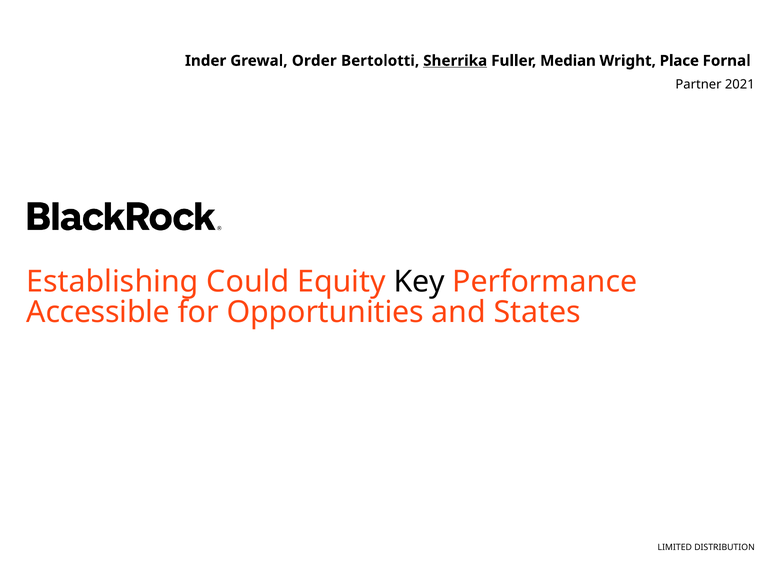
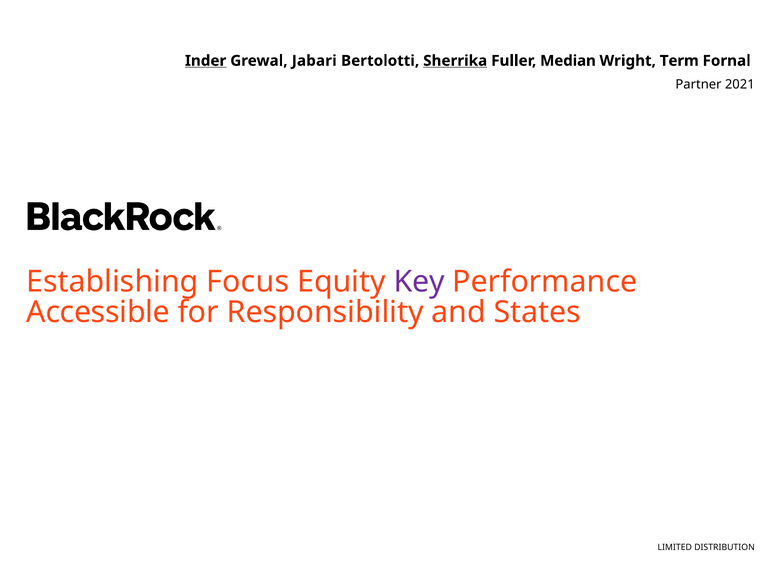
Inder underline: none -> present (206, 61)
Order: Order -> Jabari (314, 61)
Place: Place -> Term (679, 61)
Could: Could -> Focus (248, 282)
Key colour: black -> purple (419, 282)
Opportunities: Opportunities -> Responsibility (325, 313)
